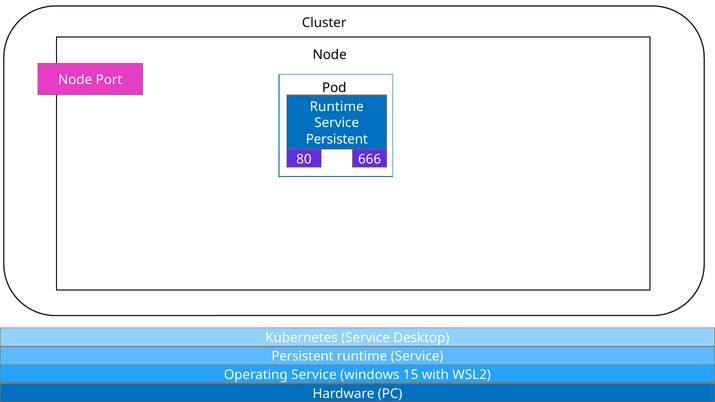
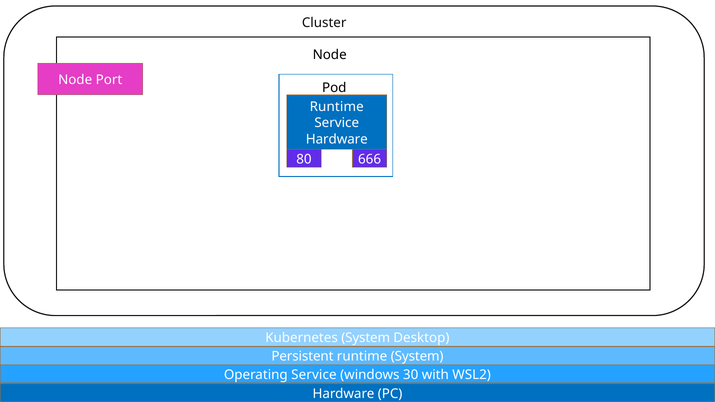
Persistent: Persistent -> Hardware (337, 139)
Kubernetes Service: Service -> System (366, 338)
Service: Service -> System (417, 357)
15: 15 -> 30 (411, 375)
